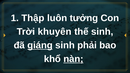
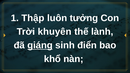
thế sinh: sinh -> lành (102, 32)
phải: phải -> điển (87, 45)
nàn underline: present -> none (73, 59)
